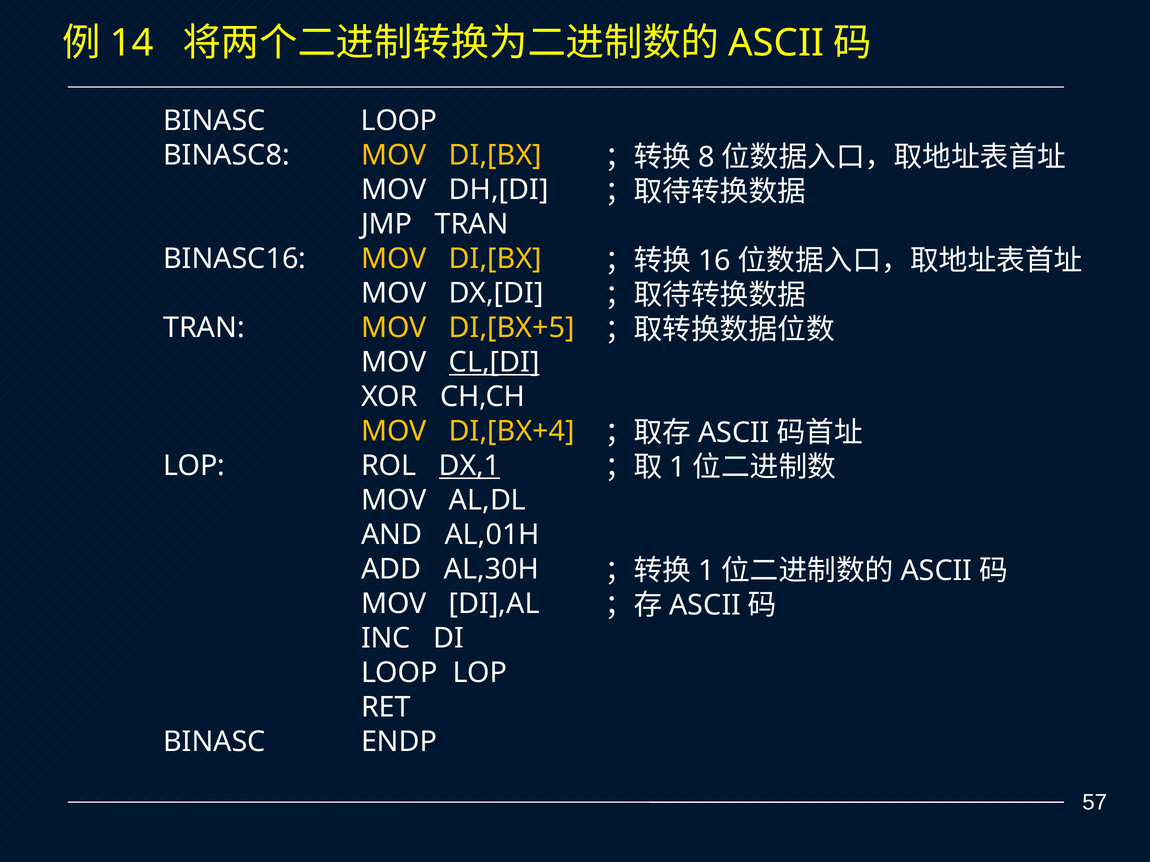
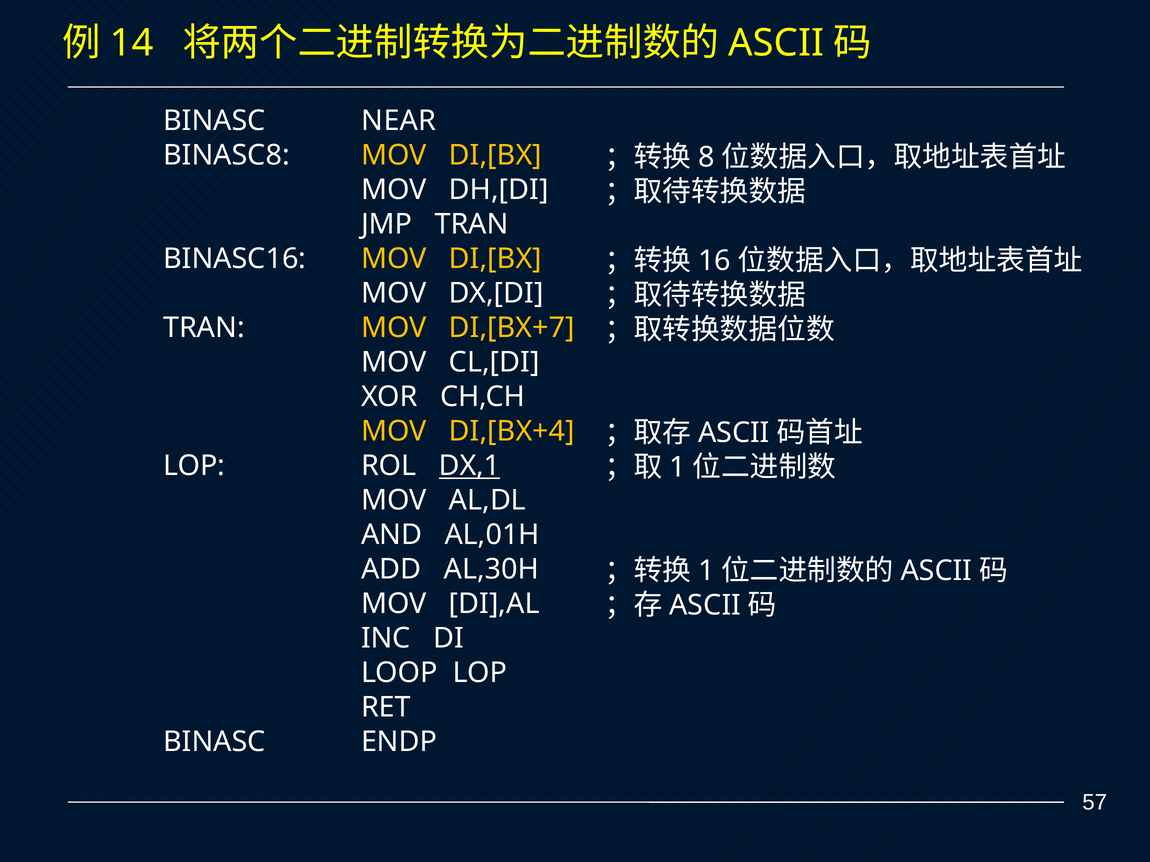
LOOP: LOOP -> NEAR (399, 121)
DI,[BX+5: DI,[BX+5 -> DI,[BX+7 (512, 328)
CL,[DI underline: present -> none (494, 363)
